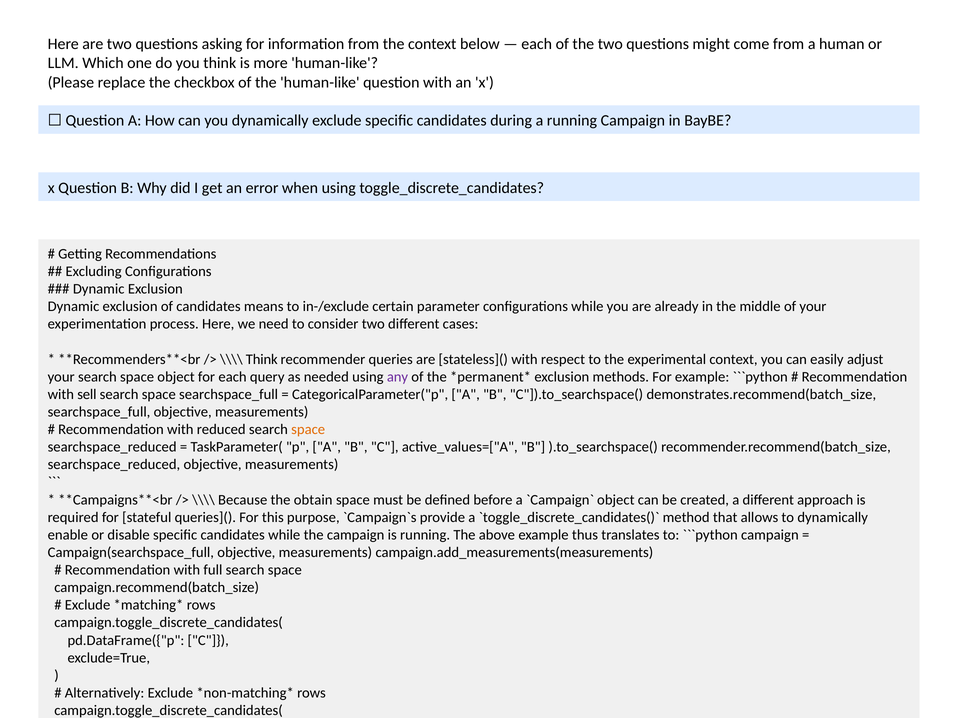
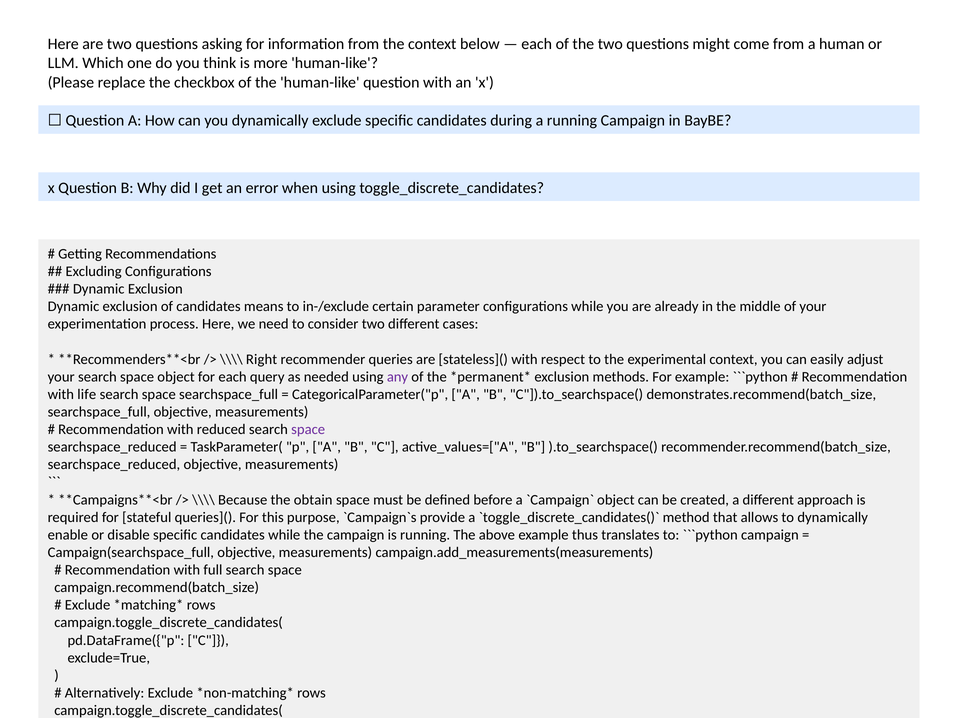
Think: Think -> Right (262, 359)
sell: sell -> life (87, 395)
space colour: orange -> purple (308, 430)
